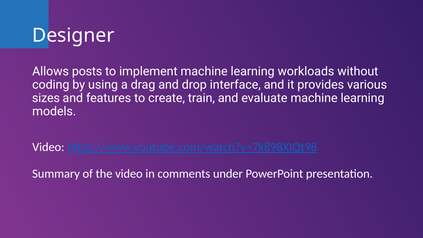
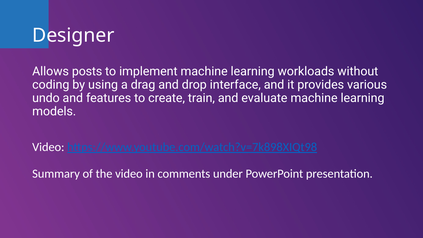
sizes: sizes -> undo (46, 98)
